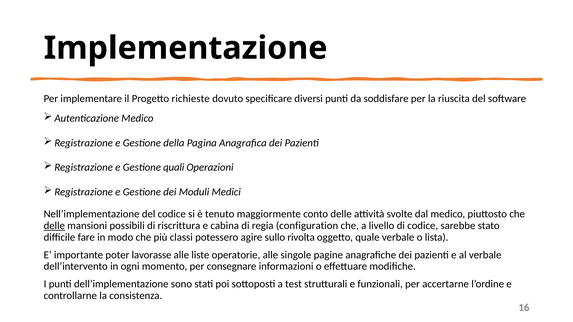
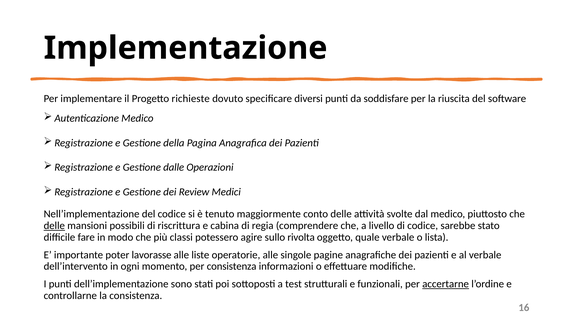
quali: quali -> dalle (174, 168)
Moduli: Moduli -> Review (194, 192)
configuration: configuration -> comprendere (307, 226)
per consegnare: consegnare -> consistenza (232, 267)
accertarne underline: none -> present (446, 284)
